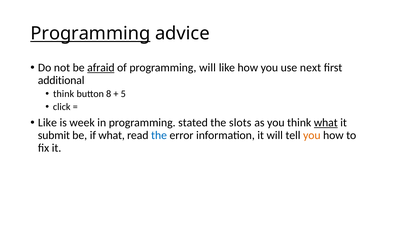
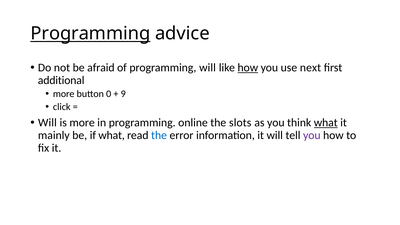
afraid underline: present -> none (101, 68)
how underline: none -> present (248, 68)
think: think -> more (64, 94)
8: 8 -> 0 (109, 94)
5: 5 -> 9 (123, 94)
Like: Like -> Will (47, 123)
is week: week -> more (82, 123)
stated: stated -> online (193, 123)
submit: submit -> mainly (54, 135)
you colour: orange -> purple (312, 135)
